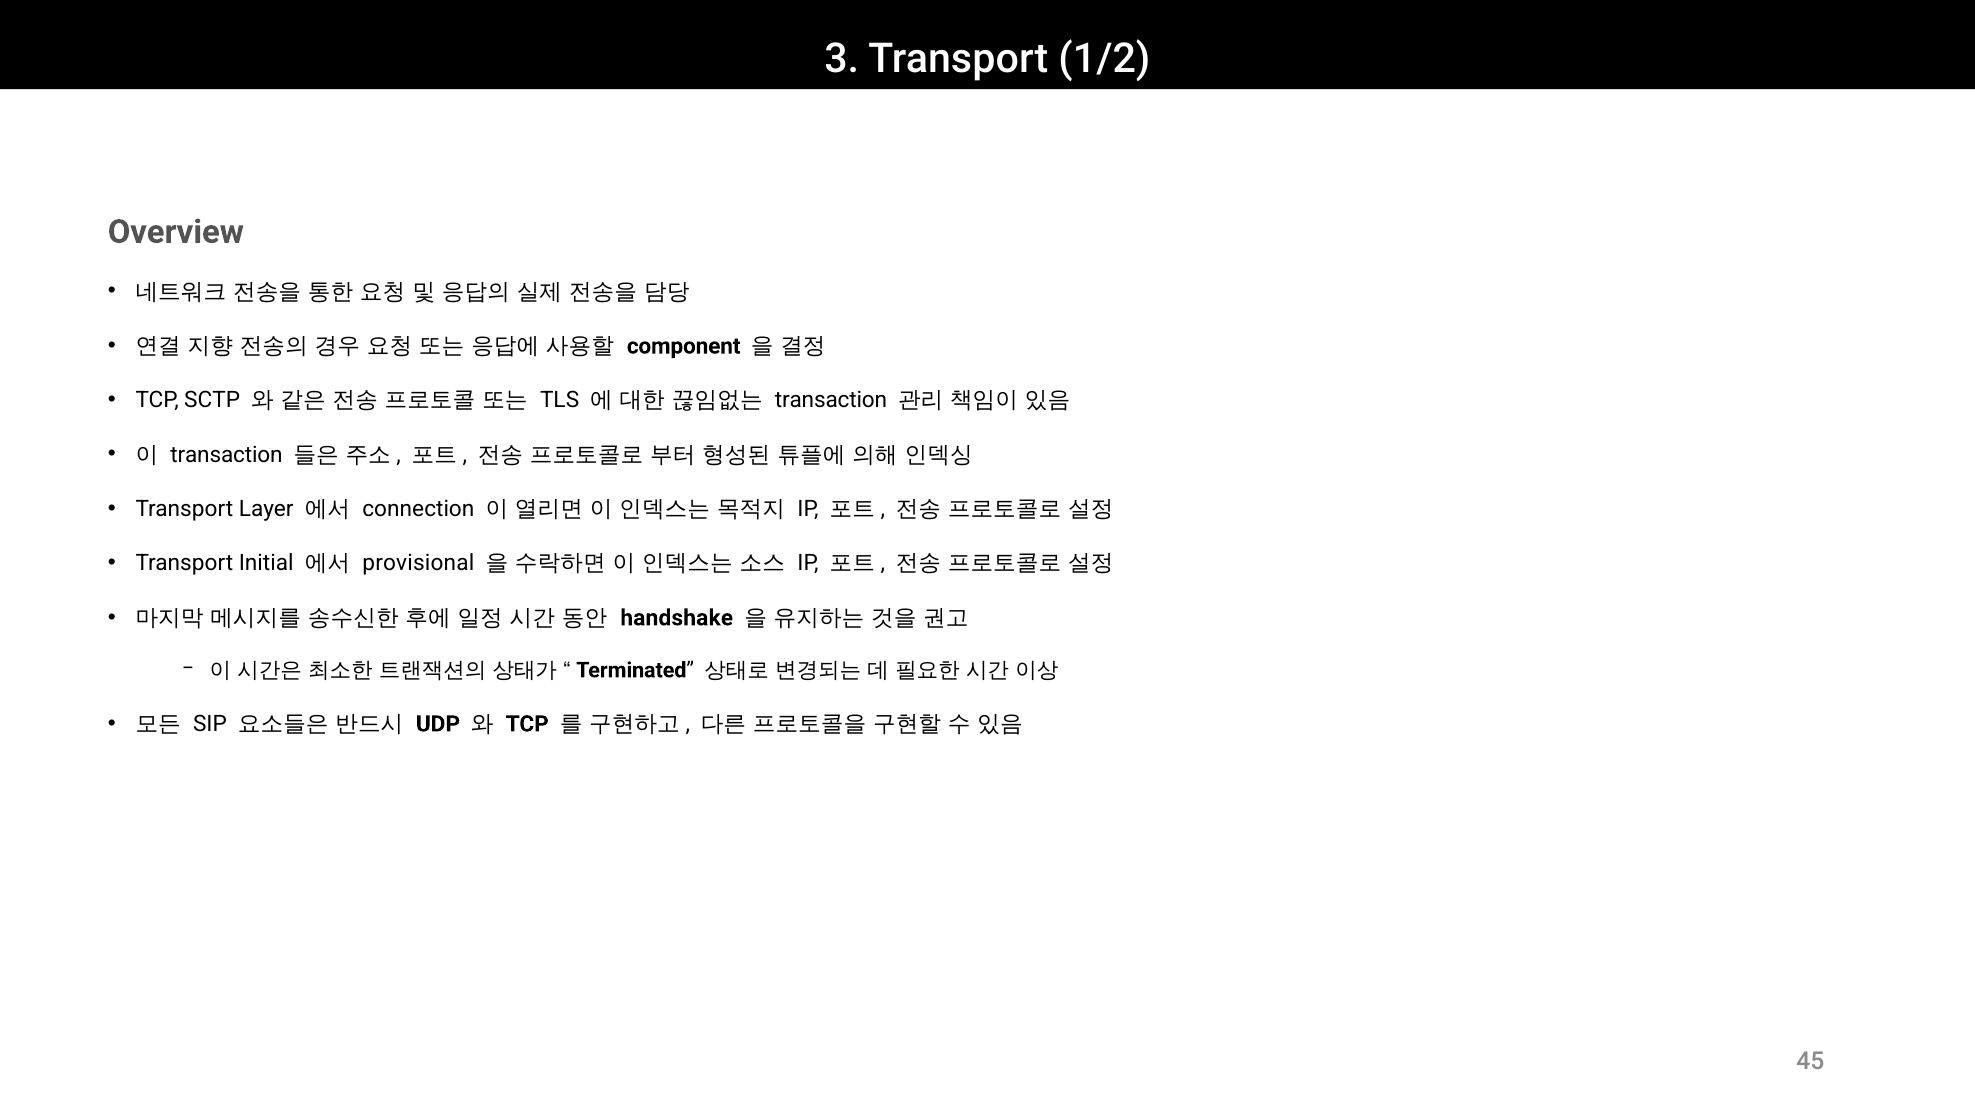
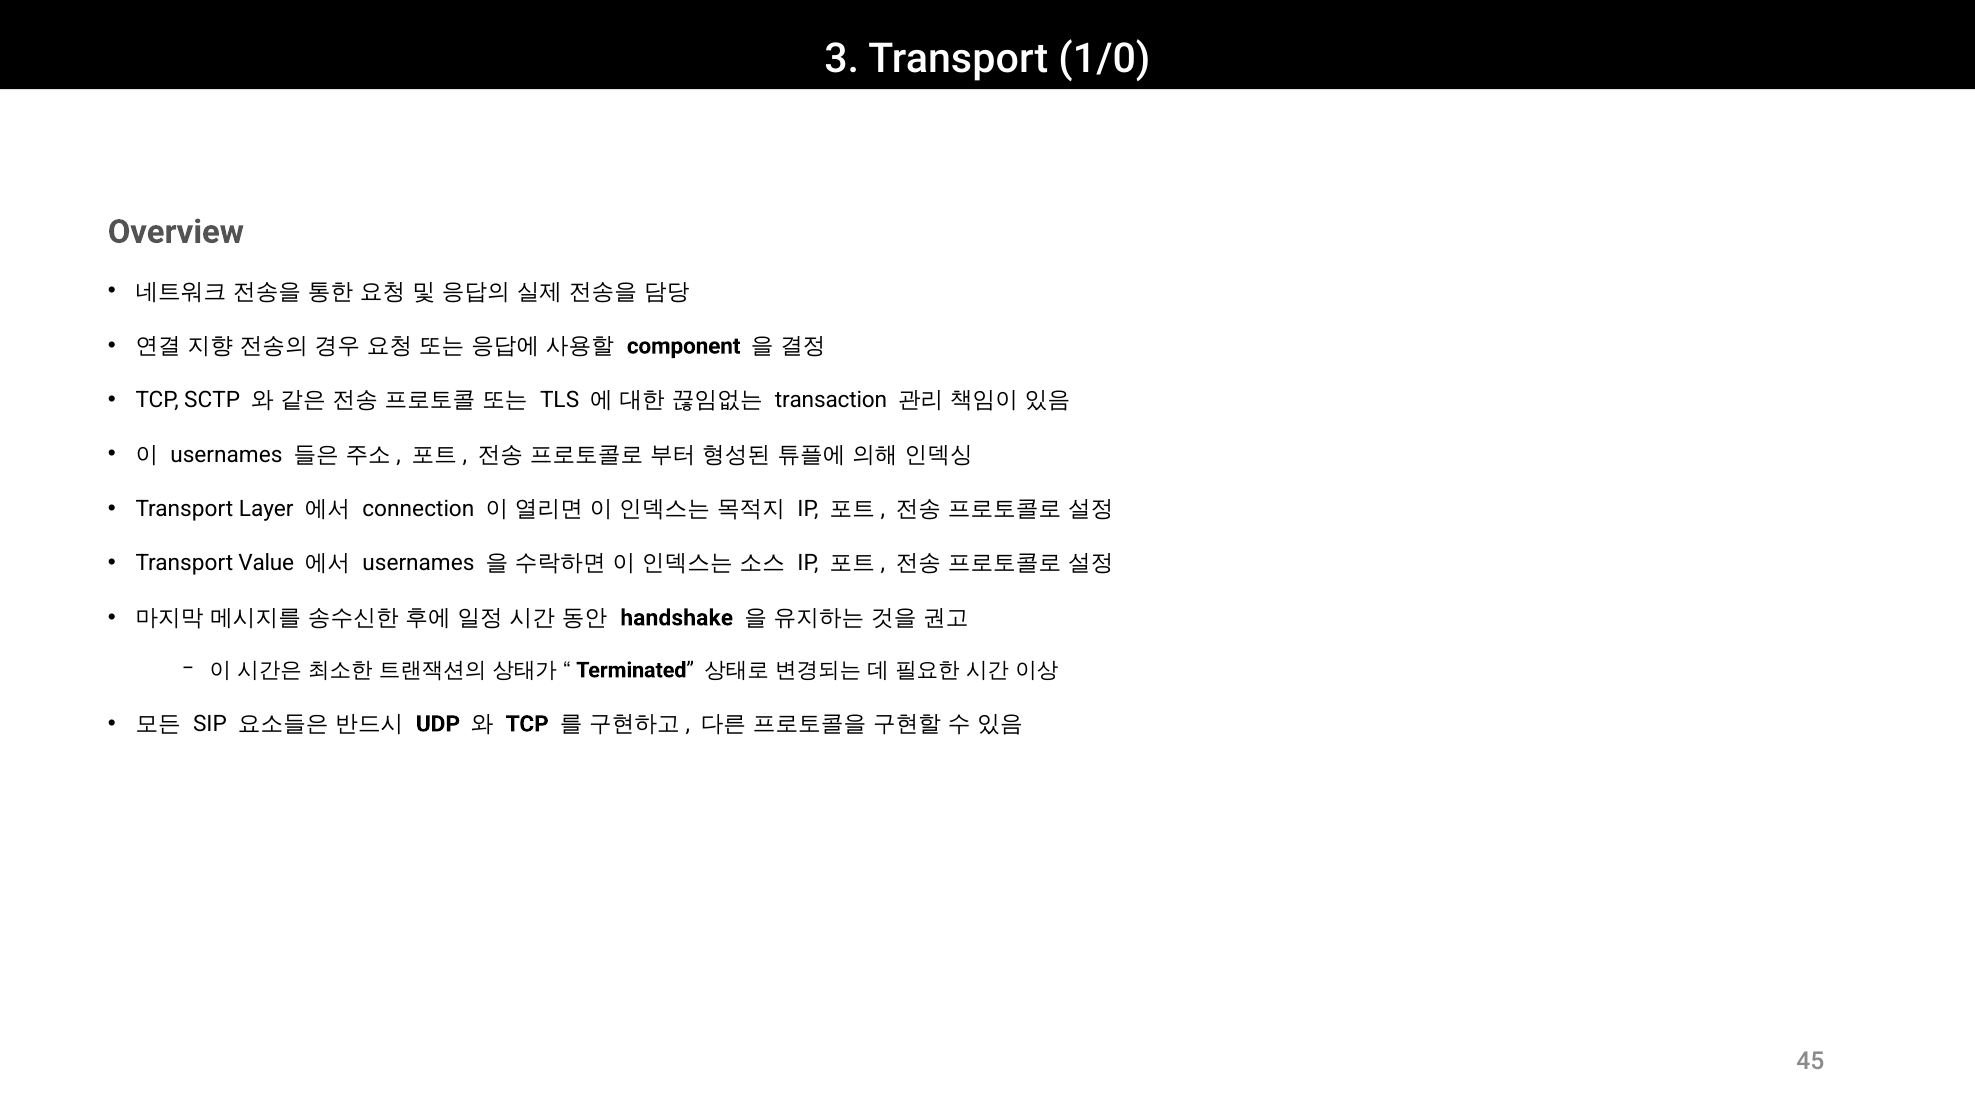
1/2: 1/2 -> 1/0 (1104, 59)
transaction: transaction -> usernames (226, 455)
Initial: Initial -> Value (266, 563)
provisional: provisional -> usernames (418, 563)
